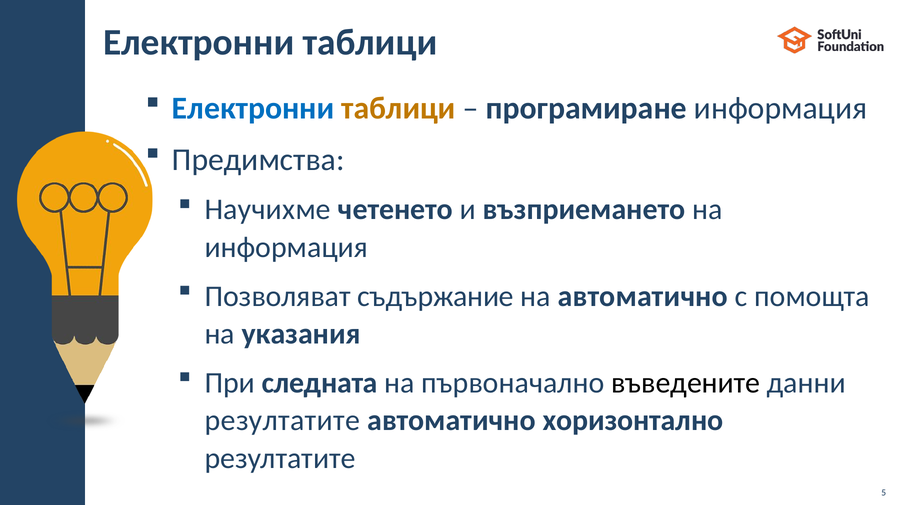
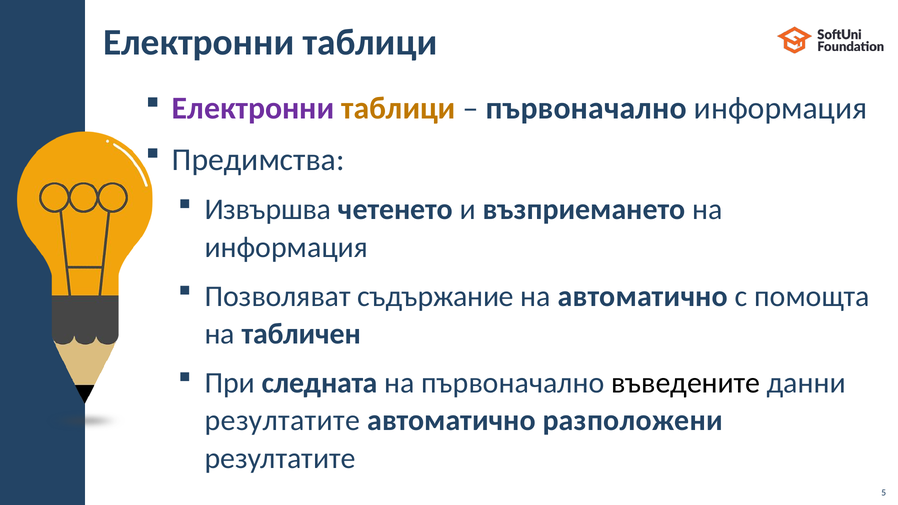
Електронни colour: blue -> purple (253, 108)
програмиране: програмиране -> първоначално (586, 108)
Научихме: Научихме -> Извършва (268, 210)
указания: указания -> табличен (301, 334)
хоризонтално: хоризонтално -> разположени (633, 421)
